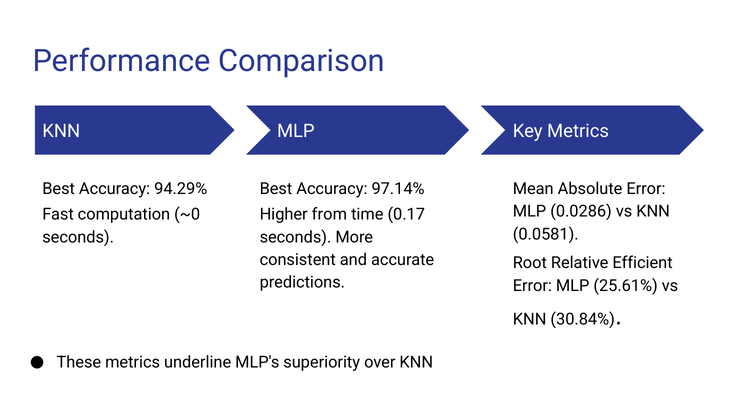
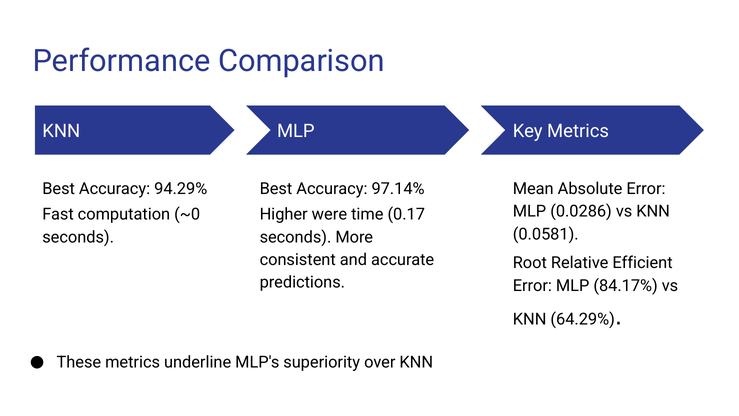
from: from -> were (329, 214)
25.61%: 25.61% -> 84.17% (626, 285)
30.84%: 30.84% -> 64.29% (583, 319)
